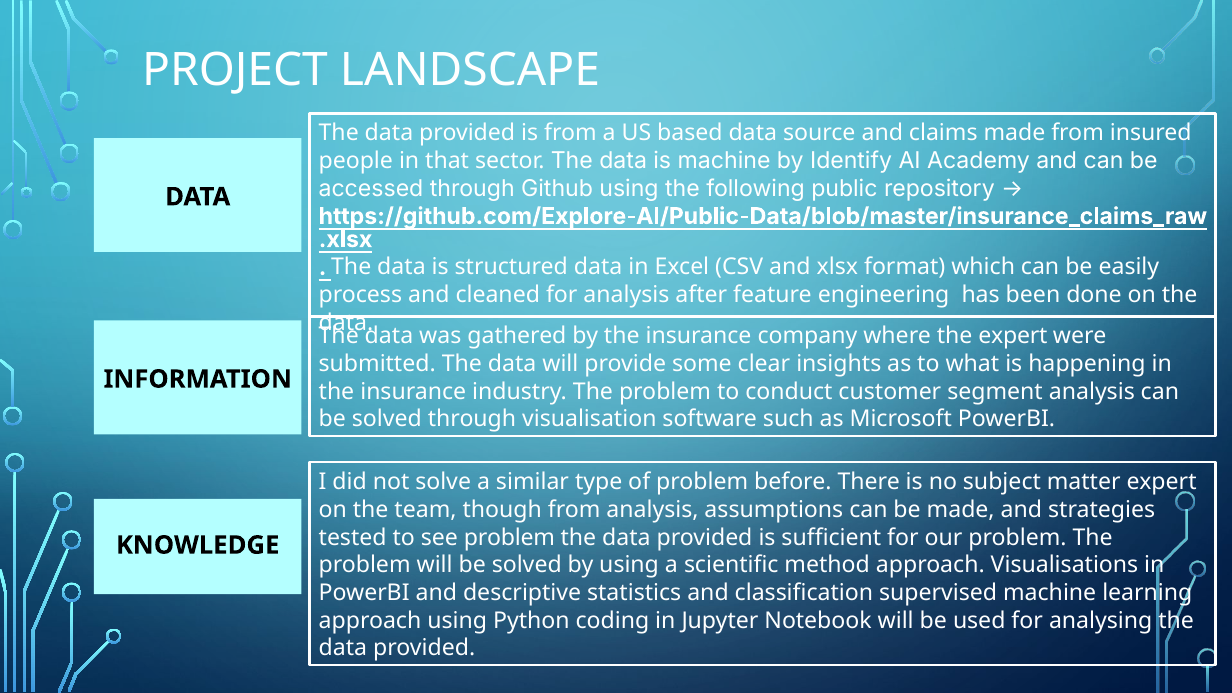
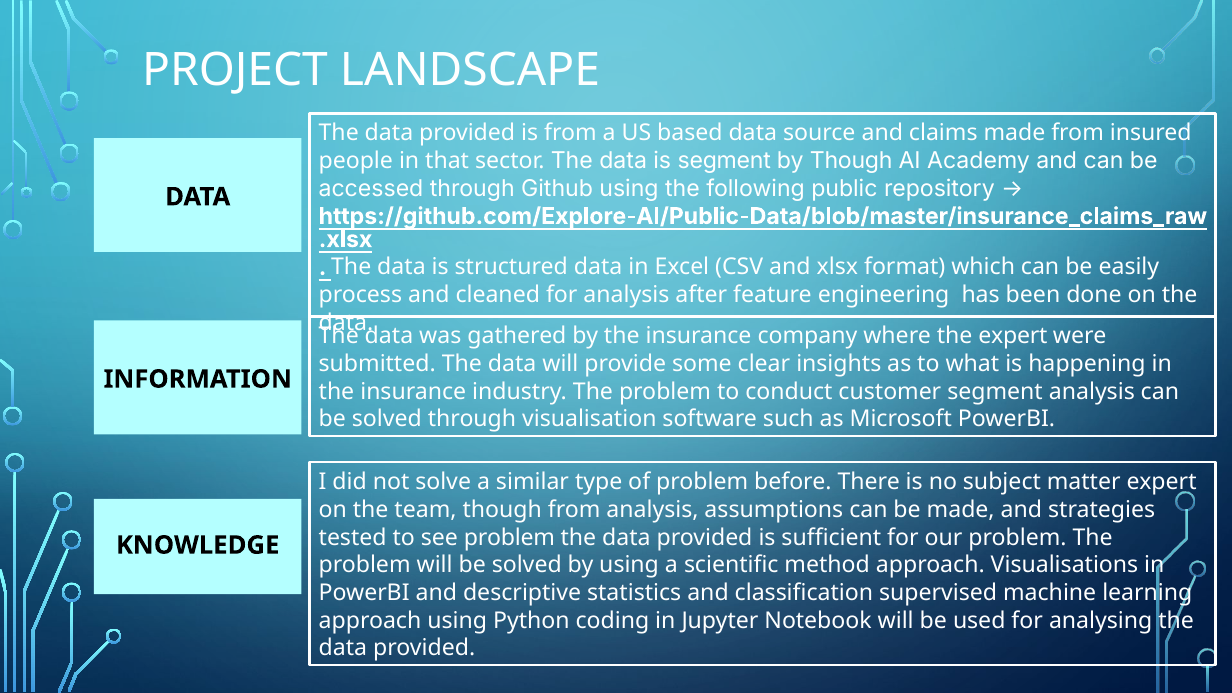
is machine: machine -> segment (724, 161)
by Identify: Identify -> Though (851, 161)
